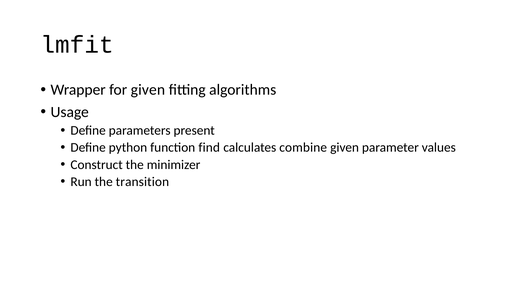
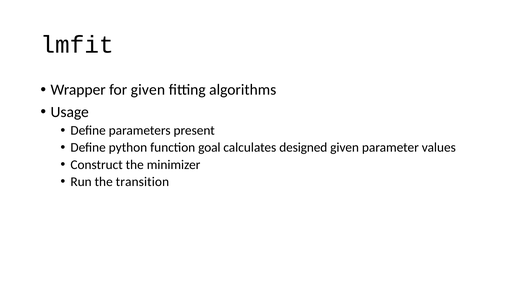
find: find -> goal (209, 148)
combine: combine -> designed (303, 148)
